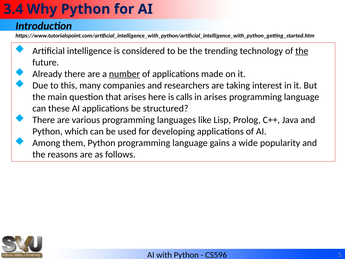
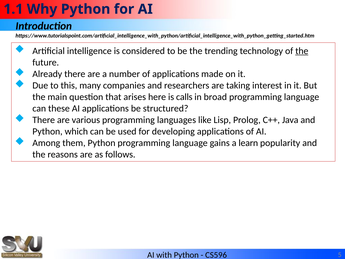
3.4: 3.4 -> 1.1 (13, 9)
number underline: present -> none (125, 74)
in arises: arises -> broad (215, 97)
wide: wide -> learn (248, 143)
